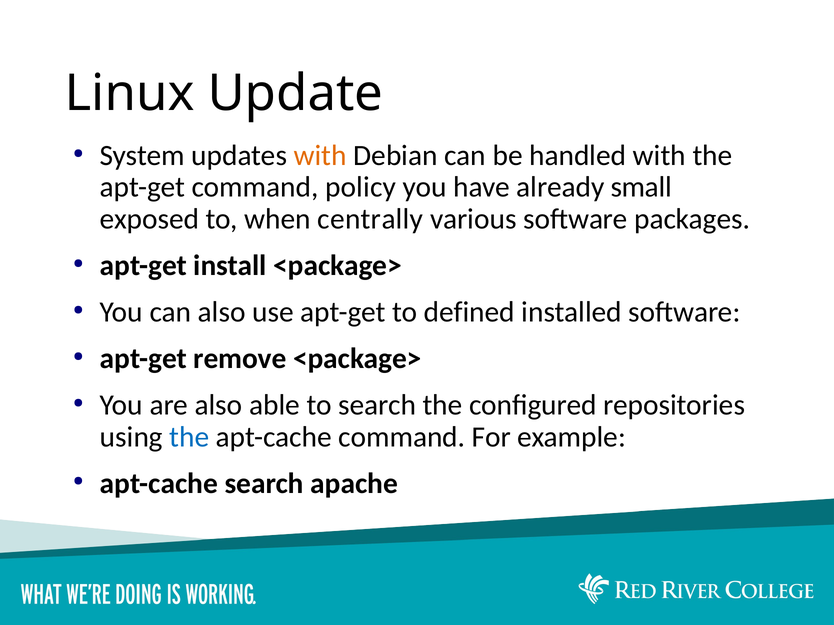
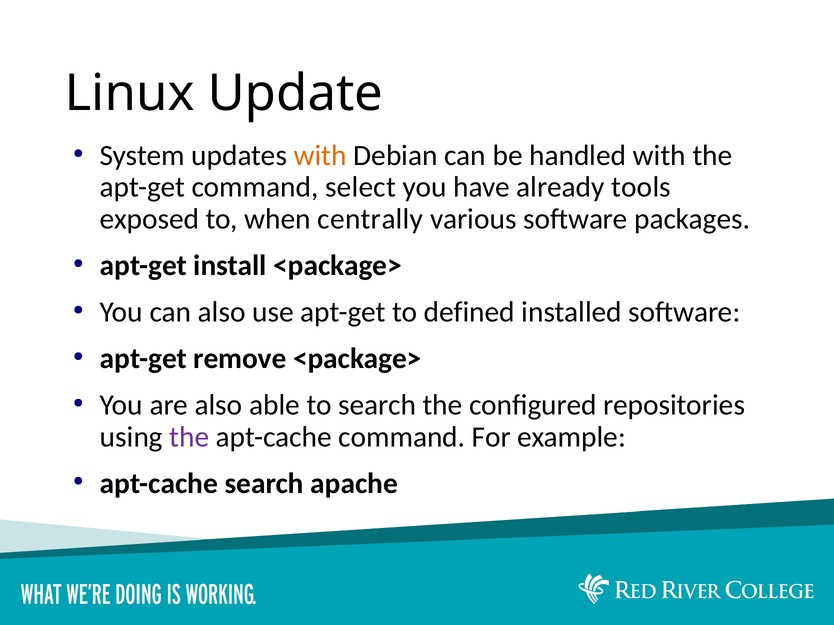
policy: policy -> select (360, 187)
small: small -> tools (641, 187)
the colour: blue -> purple (189, 437)
